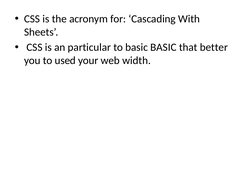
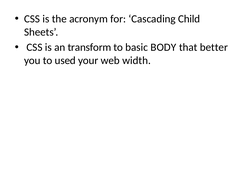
With: With -> Child (189, 19)
particular: particular -> transform (89, 47)
basic BASIC: BASIC -> BODY (163, 47)
